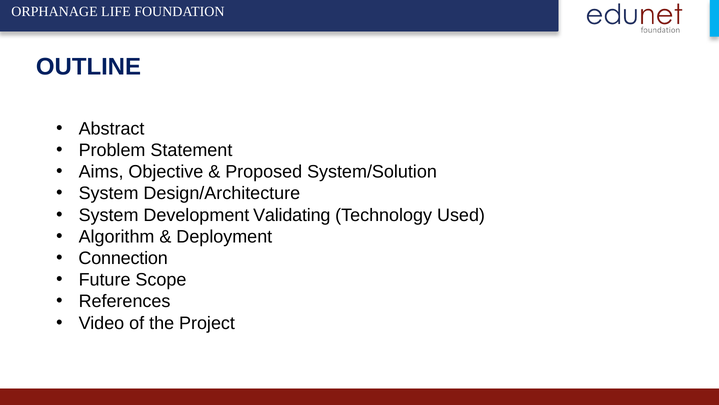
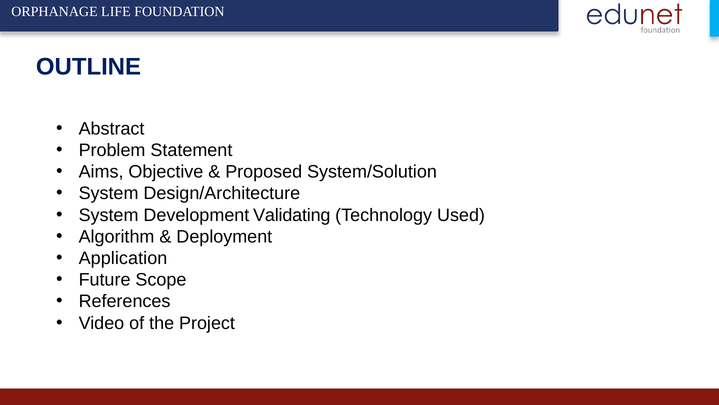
Connection: Connection -> Application (123, 258)
